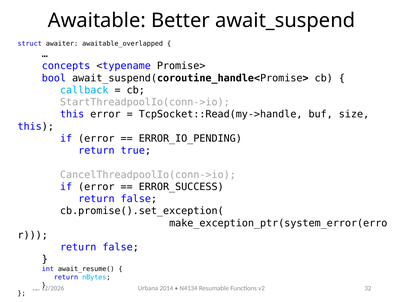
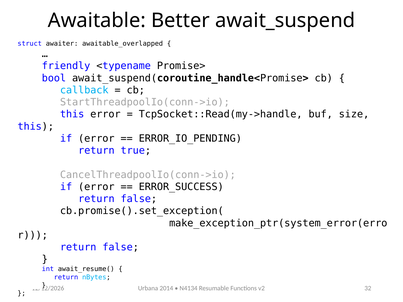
concepts: concepts -> friendly (66, 66)
